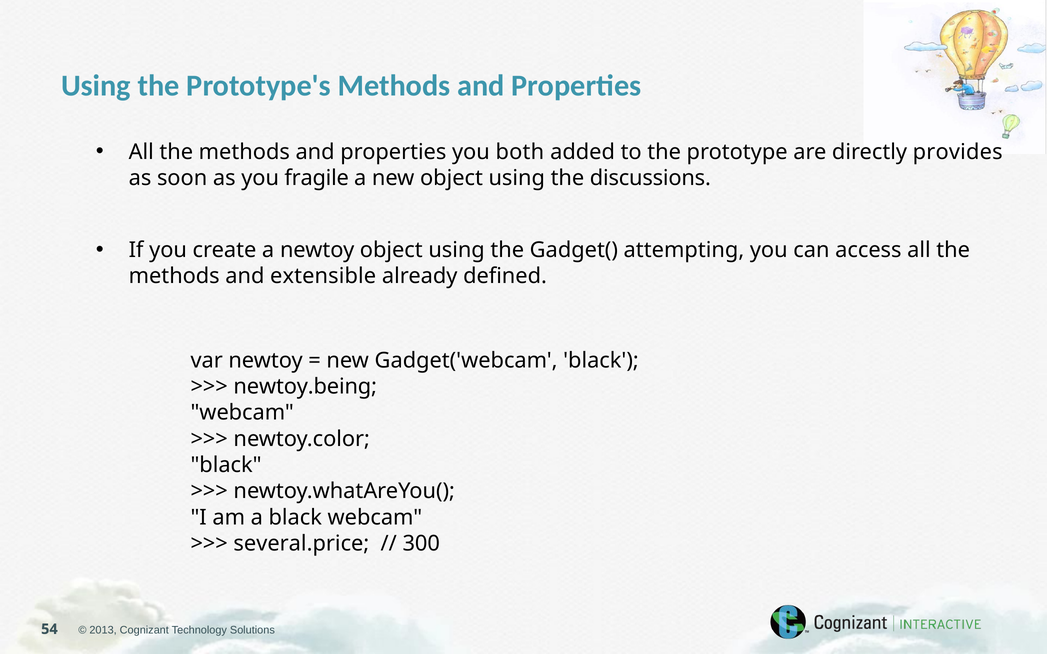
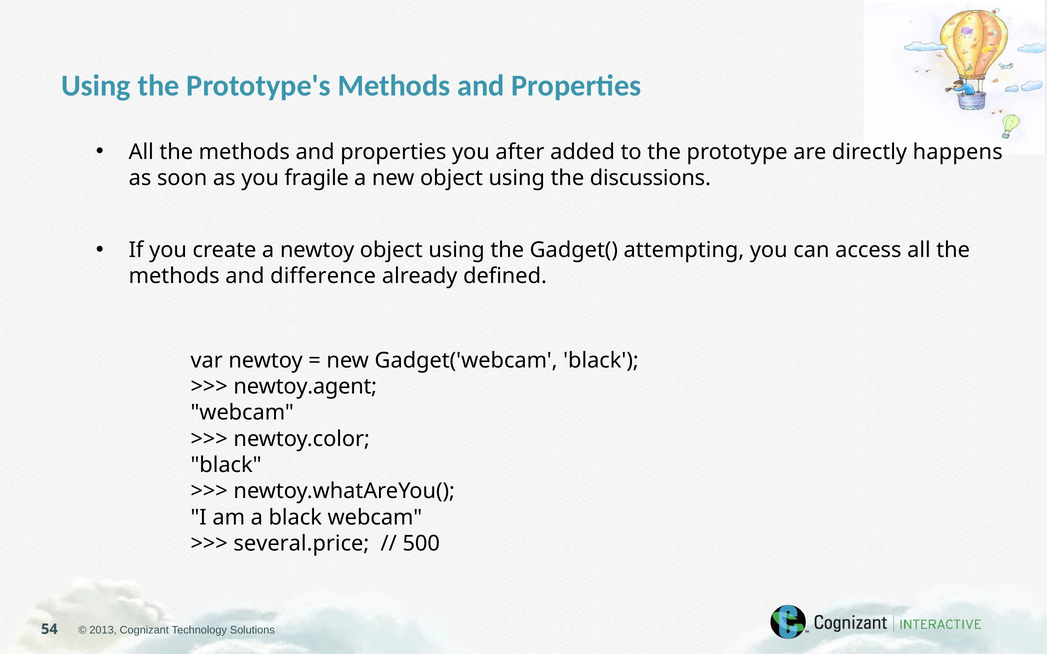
both: both -> after (520, 152)
provides: provides -> happens (958, 152)
extensible: extensible -> difference (323, 276)
newtoy.being: newtoy.being -> newtoy.agent (305, 387)
300: 300 -> 500 (421, 544)
